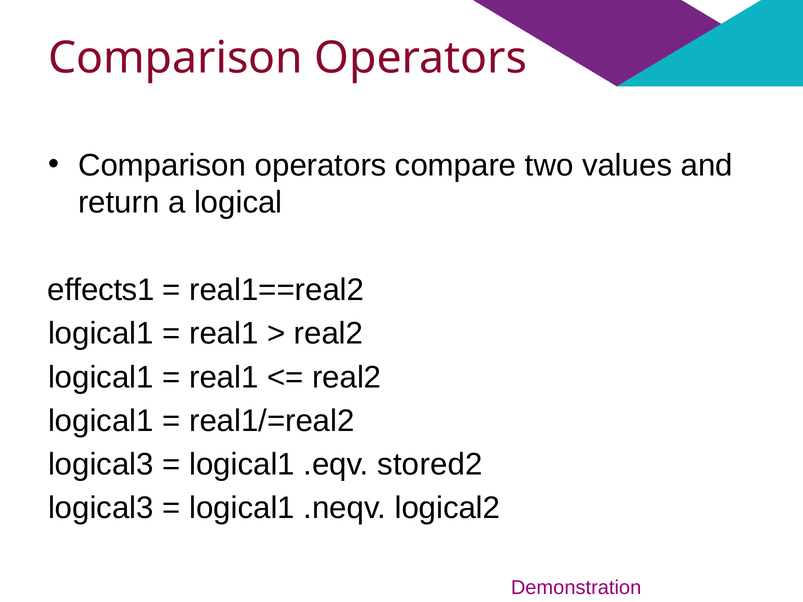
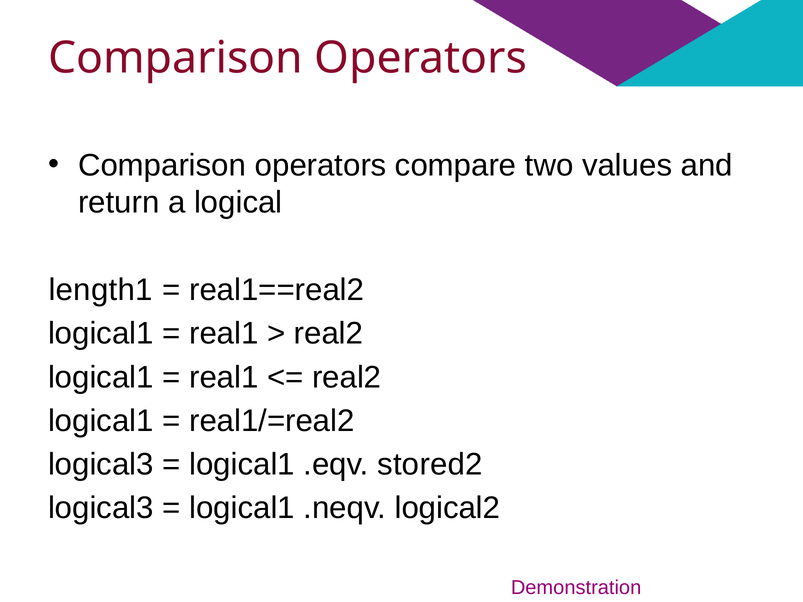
effects1: effects1 -> length1 (101, 290)
